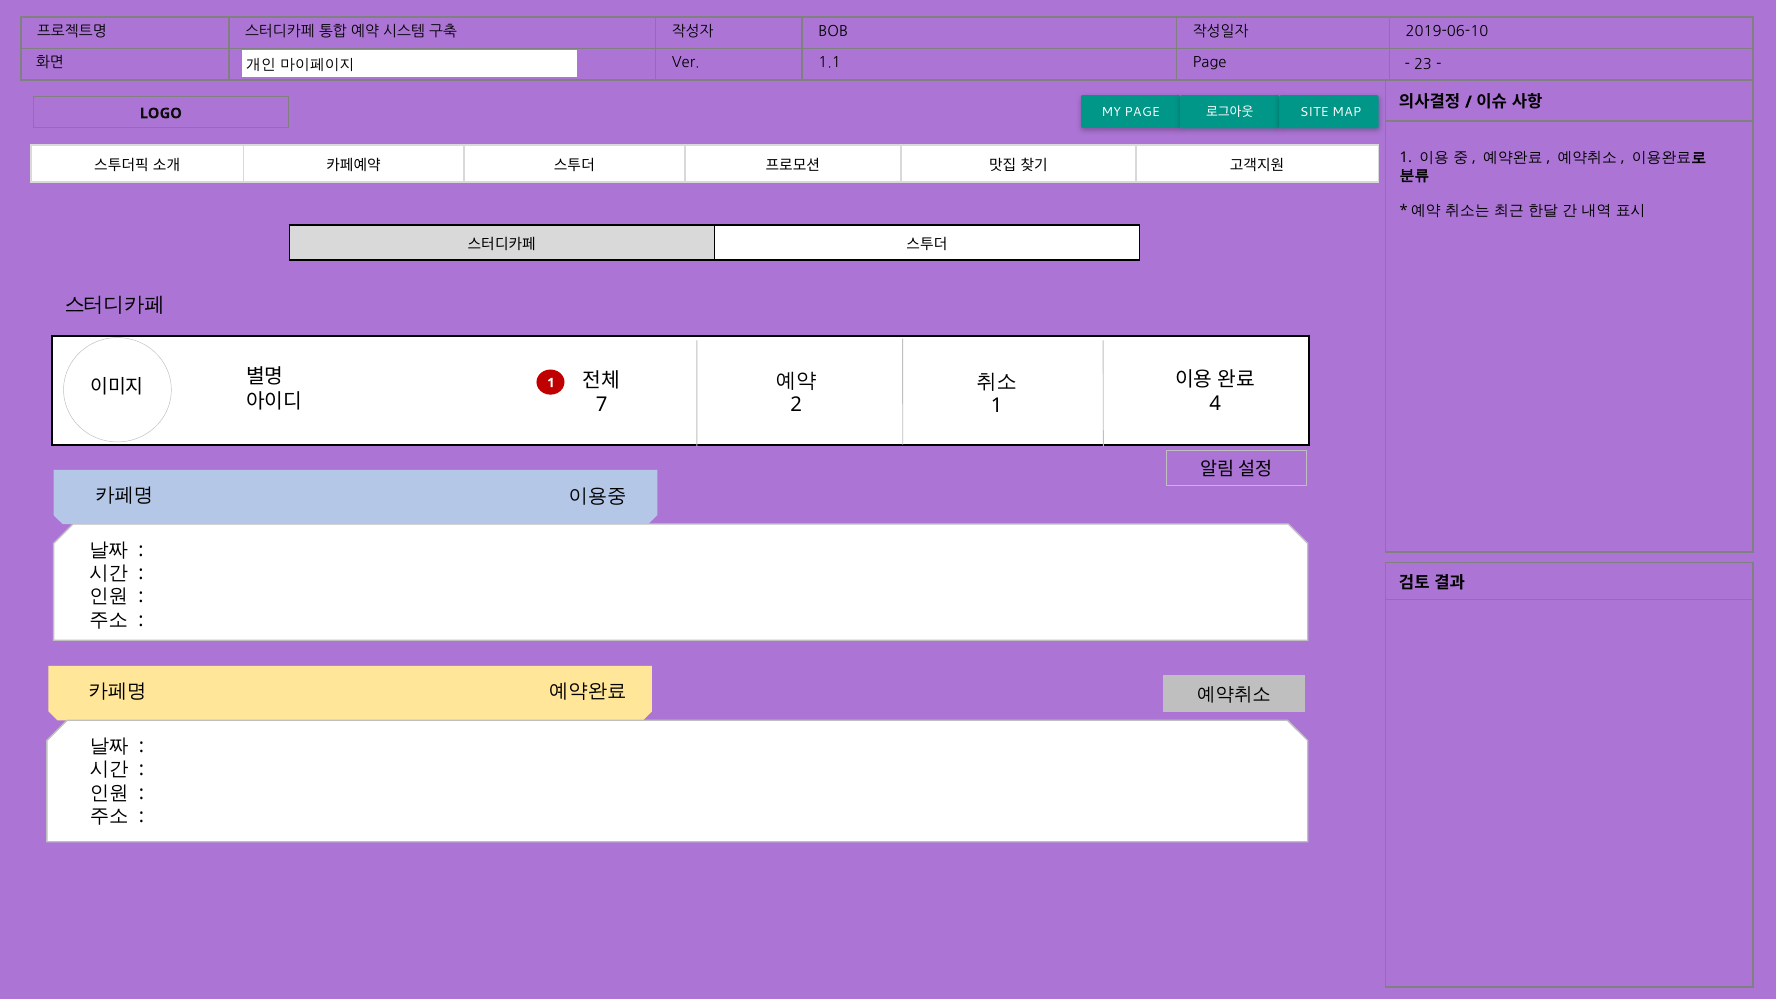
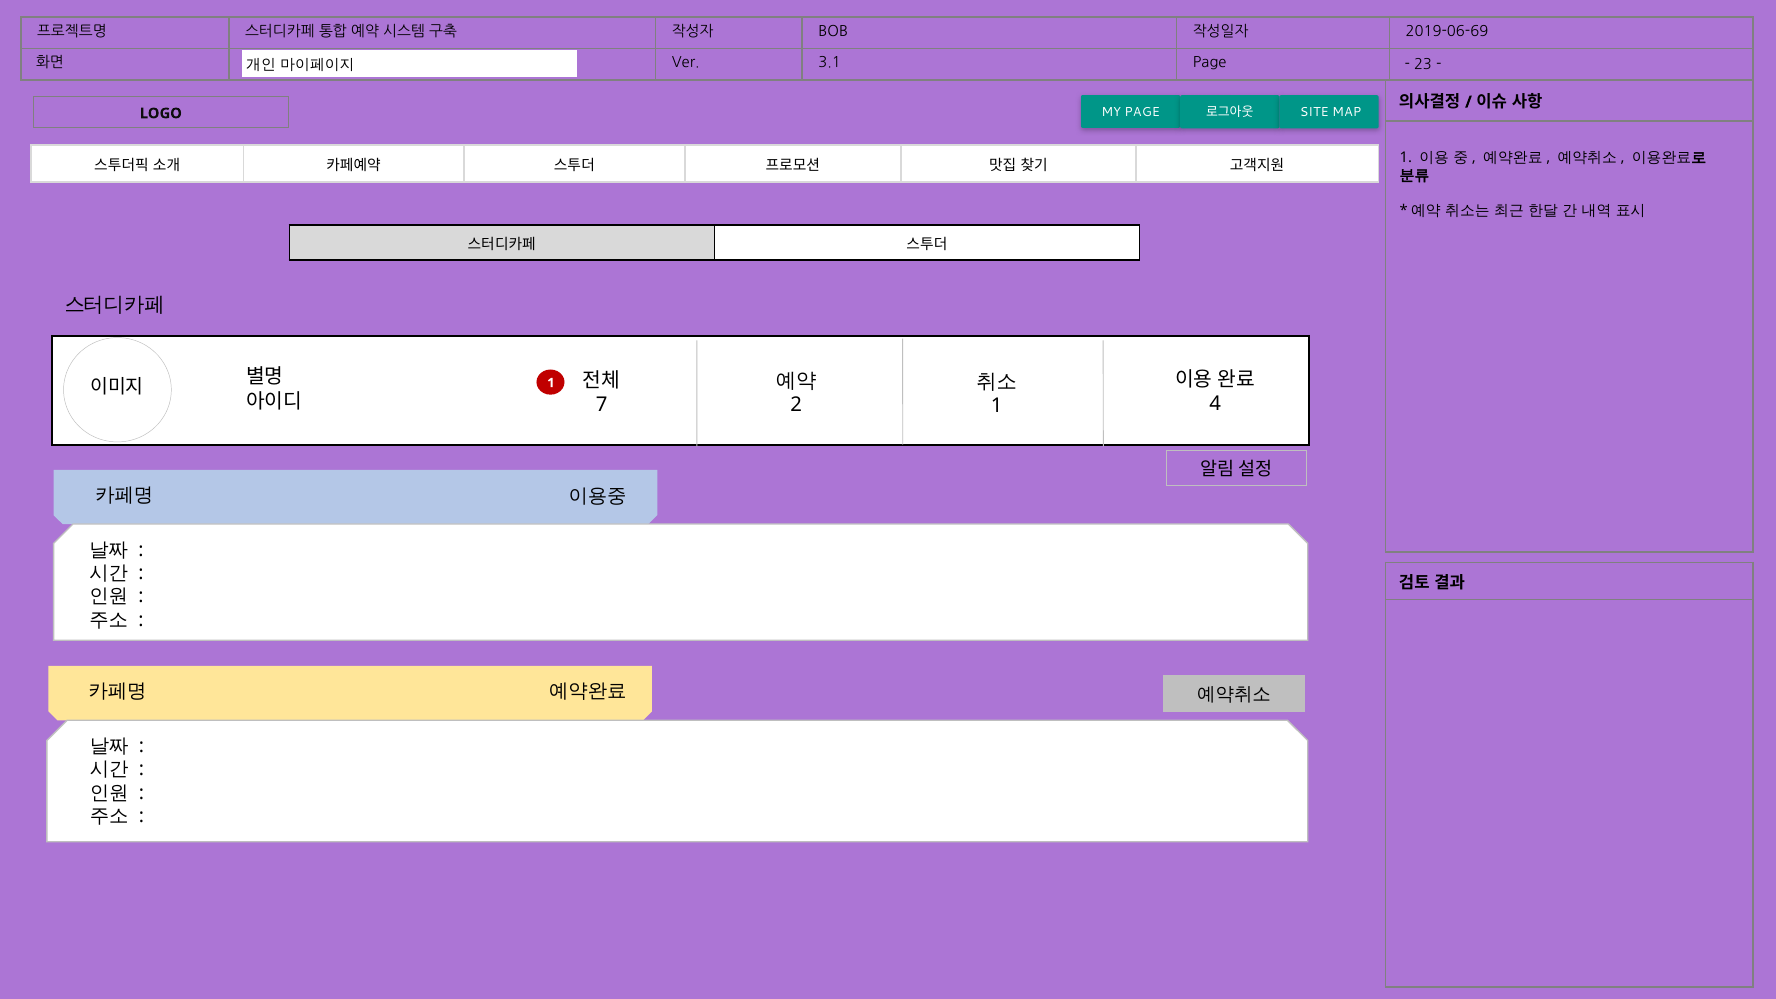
2019-06-10: 2019-06-10 -> 2019-06-69 (1447, 31)
1.1: 1.1 -> 3.1 (830, 63)
